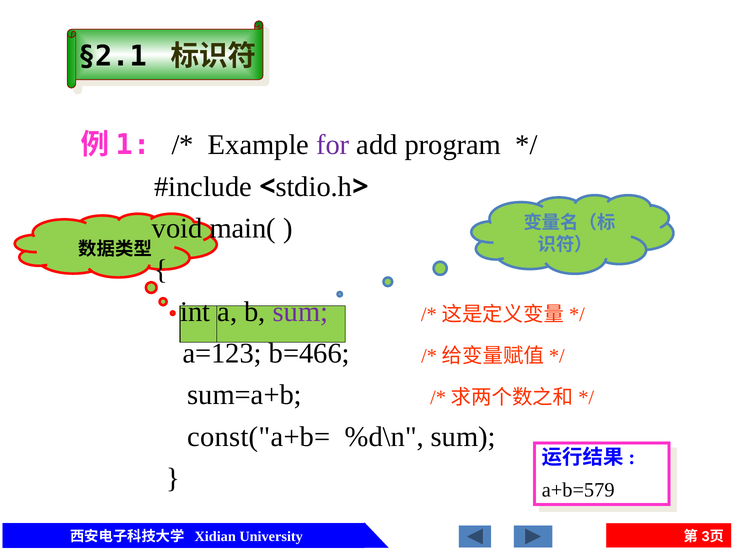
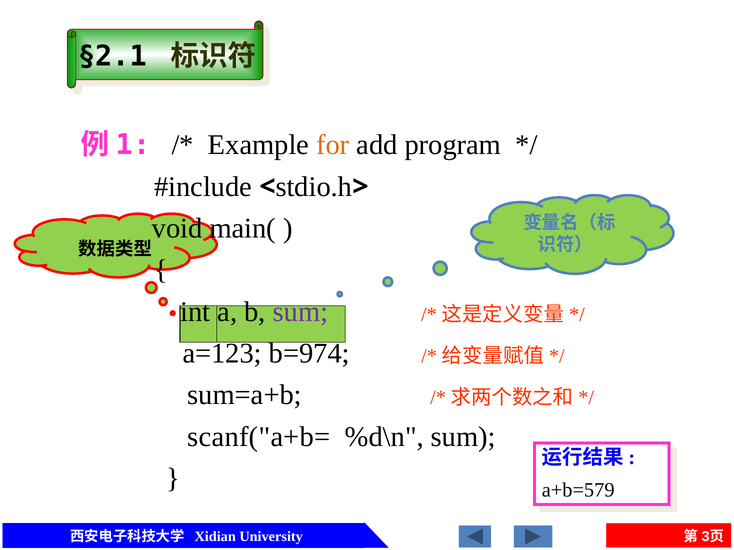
for colour: purple -> orange (333, 145)
b=466: b=466 -> b=974 (309, 354)
const("a+b=: const("a+b= -> scanf("a+b= (259, 437)
